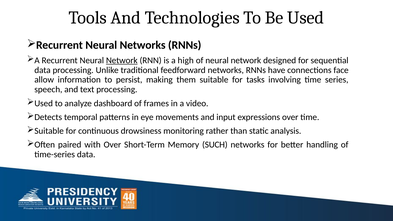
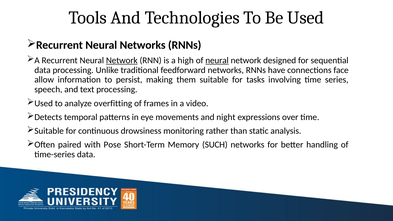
neural underline: none -> present (217, 60)
dashboard: dashboard -> overfitting (113, 103)
input: input -> night (226, 117)
with Over: Over -> Pose (112, 145)
